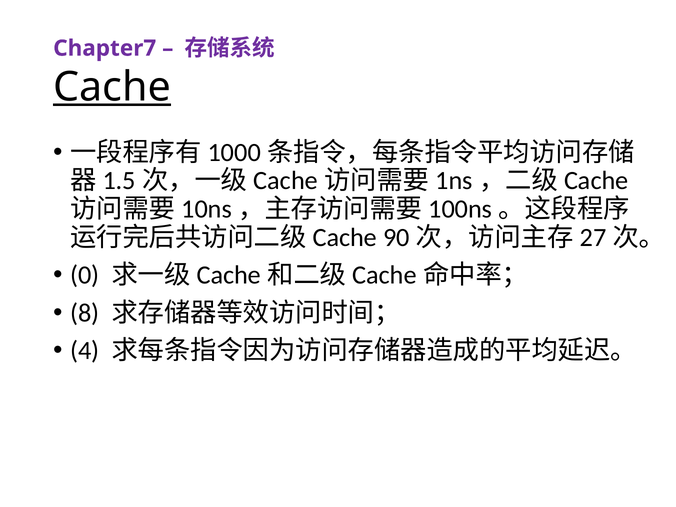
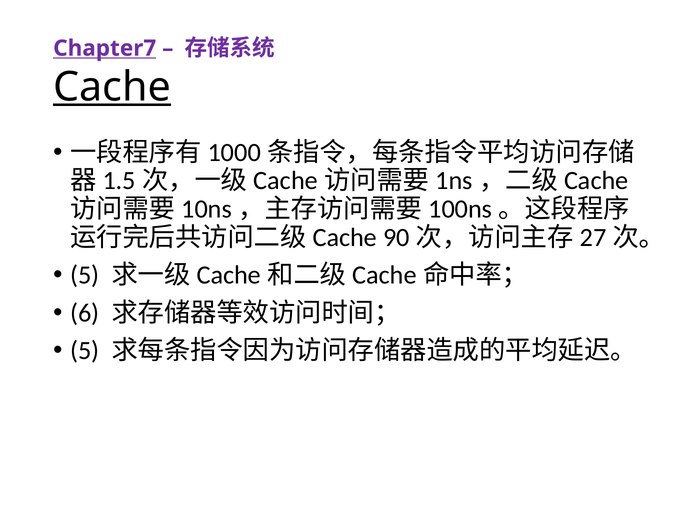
Chapter7 underline: none -> present (105, 48)
0: 0 -> 5 (85, 275)
8: 8 -> 6 (85, 313)
4: 4 -> 5 (85, 351)
